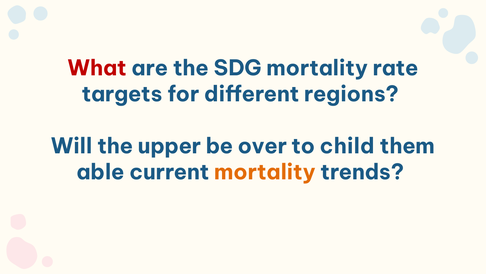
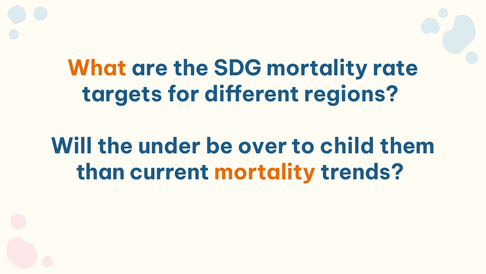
What colour: red -> orange (97, 68)
upper: upper -> under (169, 146)
able: able -> than (101, 172)
